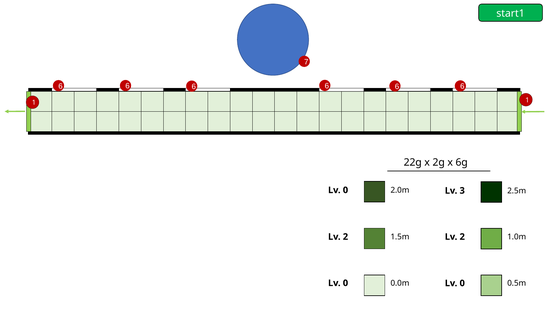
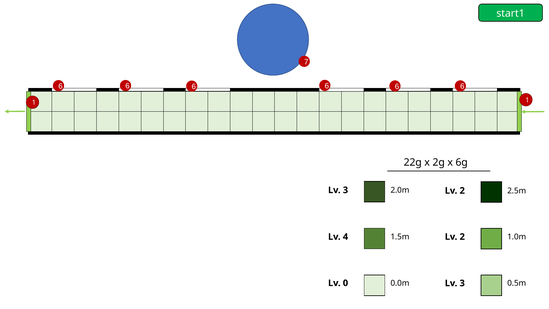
0: 0 -> 3 (345, 190)
3: 3 -> 2 (462, 191)
2: 2 -> 4 (345, 237)
0: 0 -> 3 (462, 283)
